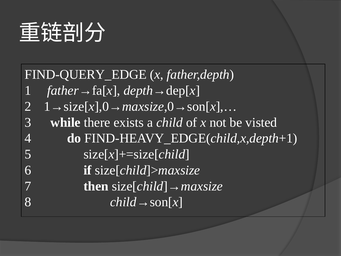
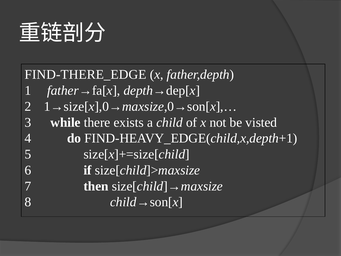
FIND-QUERY_EDGE: FIND-QUERY_EDGE -> FIND-THERE_EDGE (86, 75)
